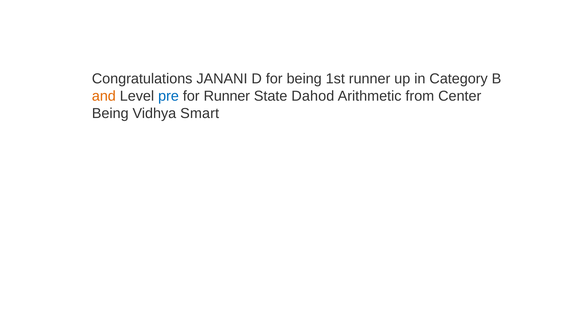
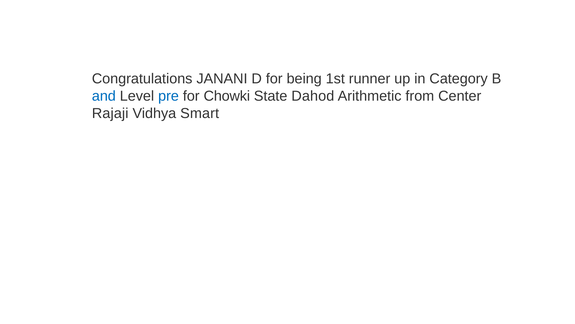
and colour: orange -> blue (104, 96)
for Runner: Runner -> Chowki (227, 96)
Being: Being -> Rajaji (110, 113)
